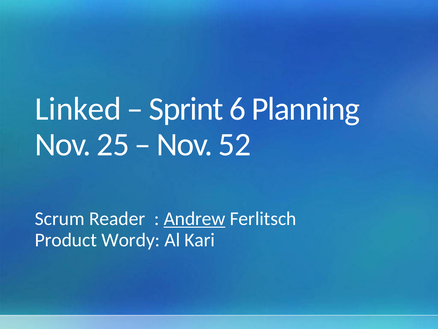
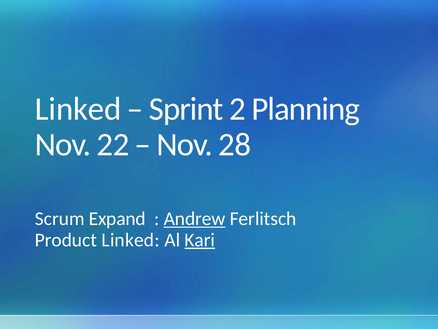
6: 6 -> 2 (237, 109)
25: 25 -> 22 (113, 144)
52: 52 -> 28 (235, 144)
Reader: Reader -> Expand (117, 219)
Product Wordy: Wordy -> Linked (131, 240)
Kari underline: none -> present (200, 240)
